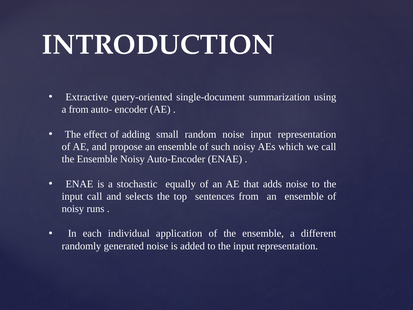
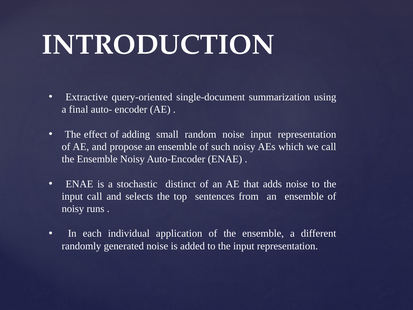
a from: from -> final (79, 109)
equally: equally -> distinct (181, 184)
